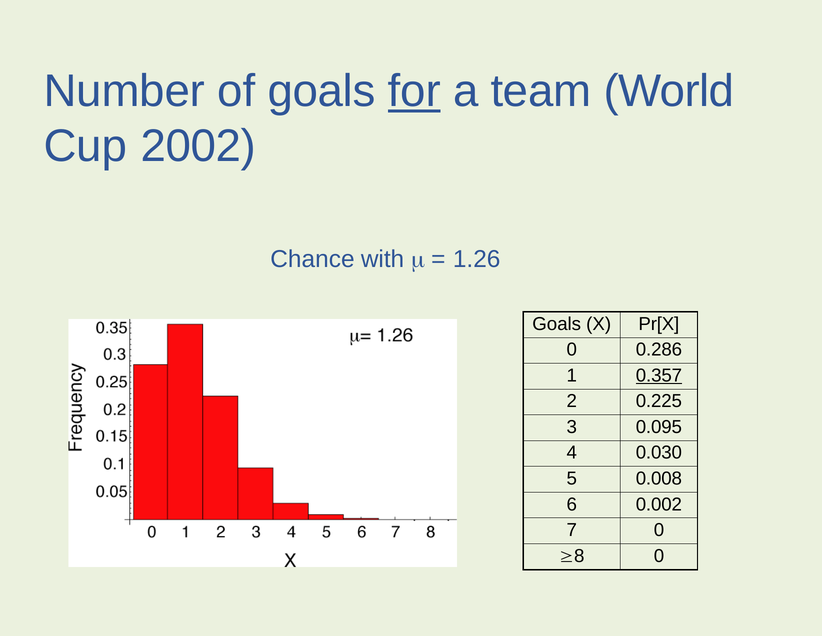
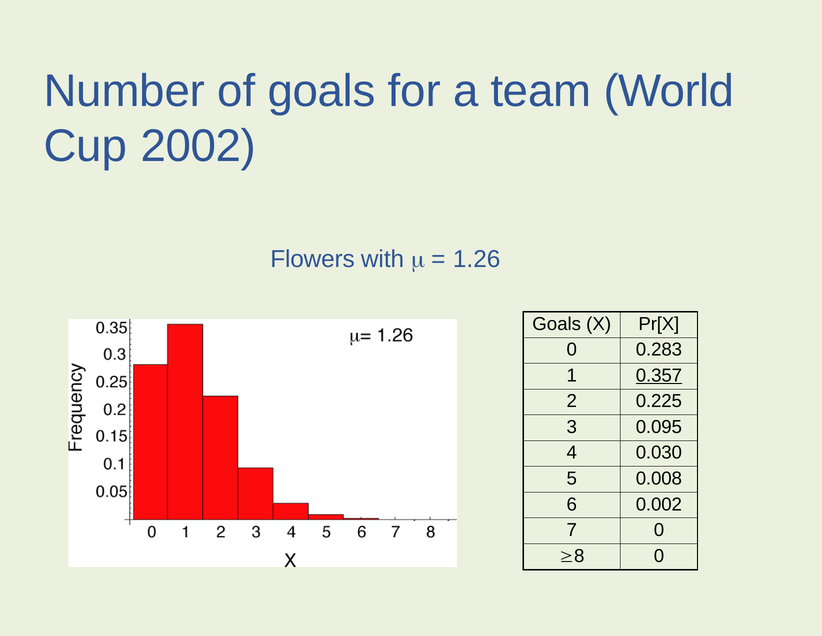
for underline: present -> none (414, 91)
Chance: Chance -> Flowers (313, 259)
0.286: 0.286 -> 0.283 (659, 349)
